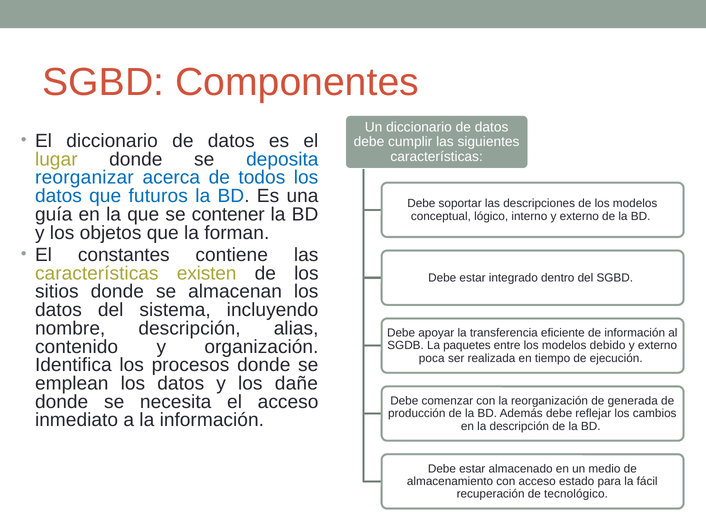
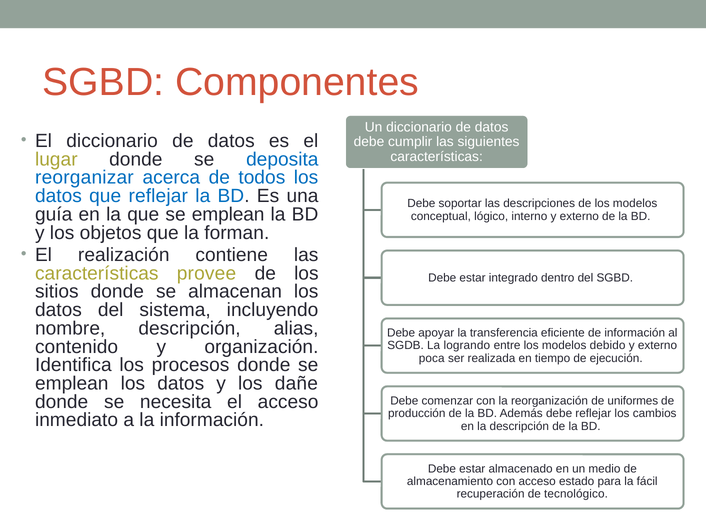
que futuros: futuros -> reflejar (158, 196)
que se contener: contener -> emplean (228, 215)
constantes: constantes -> realización (124, 255)
existen: existen -> provee (206, 274)
paquetes: paquetes -> logrando (467, 346)
generada: generada -> uniformes (633, 401)
